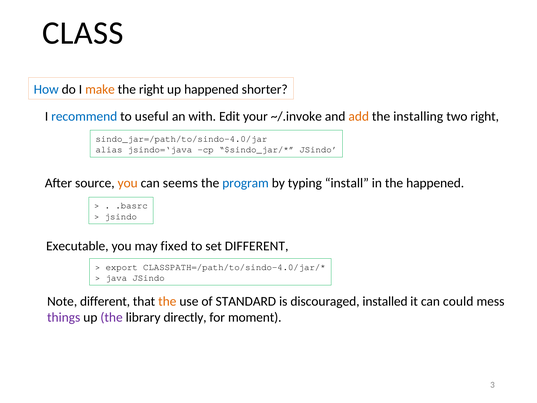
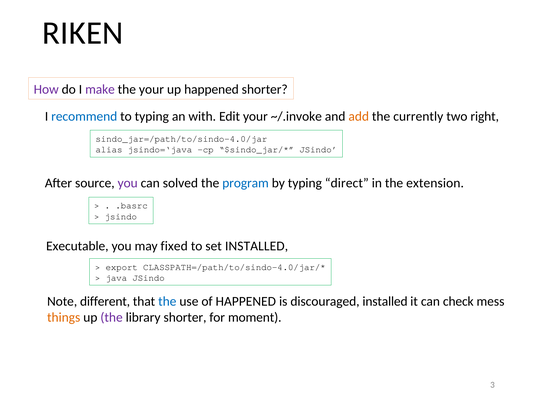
CLASS: CLASS -> RIKEN (83, 33)
How colour: blue -> purple (46, 89)
make colour: orange -> purple (100, 89)
the right: right -> your (151, 89)
to useful: useful -> typing (152, 116)
installing: installing -> currently (418, 116)
you colour: orange -> purple (128, 183)
seems: seems -> solved (180, 183)
install: install -> direct (347, 183)
the happened: happened -> extension (435, 183)
set DIFFERENT: DIFFERENT -> INSTALLED (257, 246)
the colour: orange -> blue (167, 301)
of STANDARD: STANDARD -> HAPPENED (246, 301)
could: could -> check (458, 301)
things colour: purple -> orange (64, 317)
library directly: directly -> shorter (185, 317)
